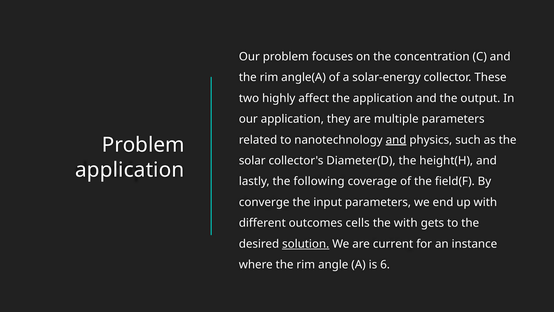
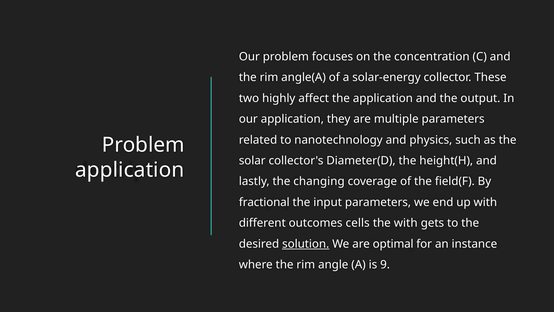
and underline: present -> none (396, 140)
following: following -> changing (319, 181)
converge: converge -> fractional (264, 202)
current: current -> optimal (393, 244)
6: 6 -> 9 (385, 265)
